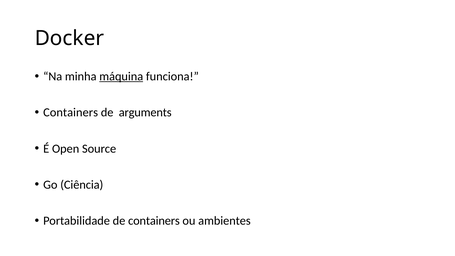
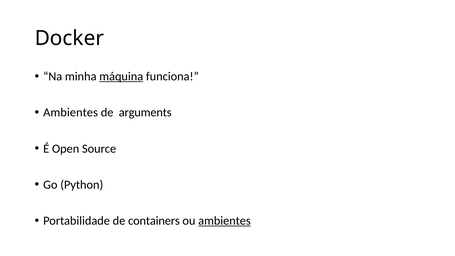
Containers: Containers -> Ambientes (71, 112)
Ciência: Ciência -> Python (82, 185)
ambientes underline: none -> present (224, 221)
